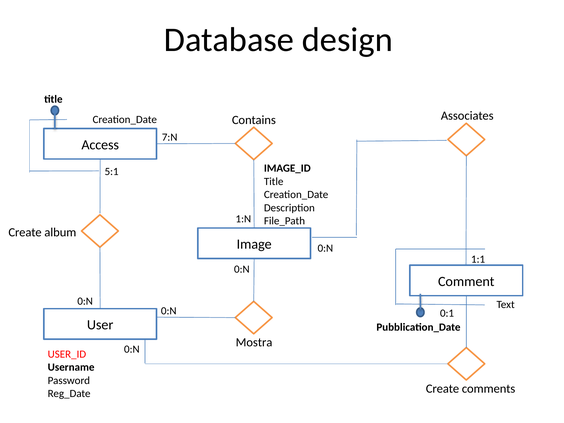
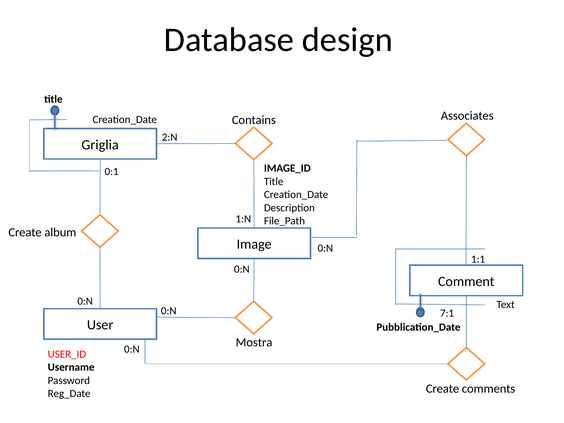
7:N: 7:N -> 2:N (170, 137)
Access: Access -> Griglia (100, 145)
5:1: 5:1 -> 0:1 (112, 172)
0:1: 0:1 -> 7:1 (447, 313)
